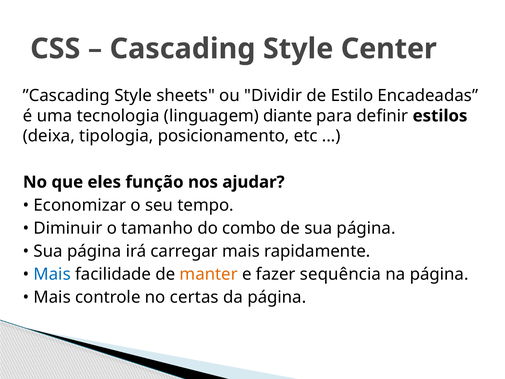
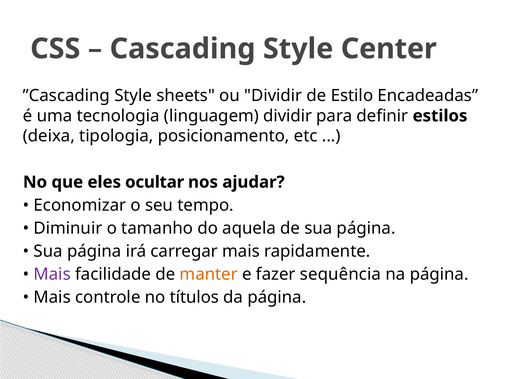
linguagem diante: diante -> dividir (288, 116)
função: função -> ocultar (155, 182)
combo: combo -> aquela (249, 228)
Mais colour: blue -> purple (52, 274)
certas: certas -> títulos (194, 297)
